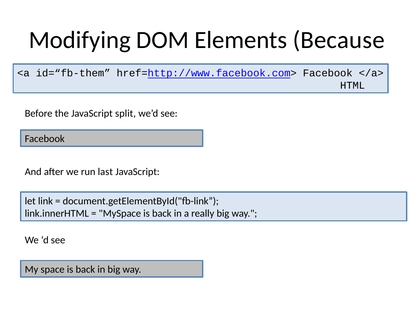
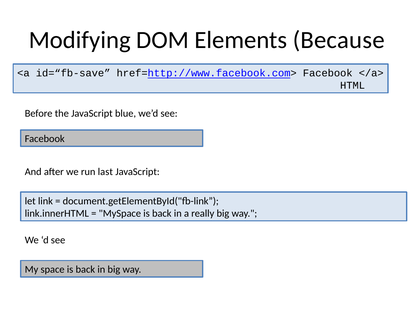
id=“fb-them: id=“fb-them -> id=“fb-save (73, 73)
split: split -> blue (126, 114)
